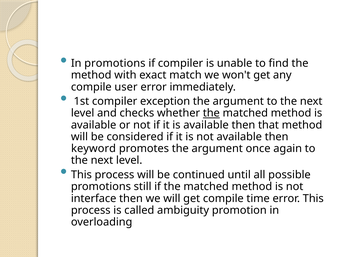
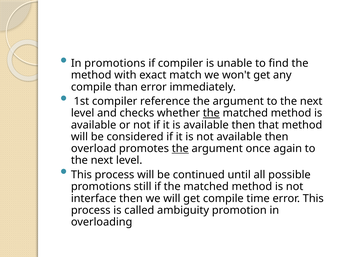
user: user -> than (126, 87)
exception: exception -> reference (165, 101)
keyword: keyword -> overload (94, 149)
the underline: none -> present (180, 149)
